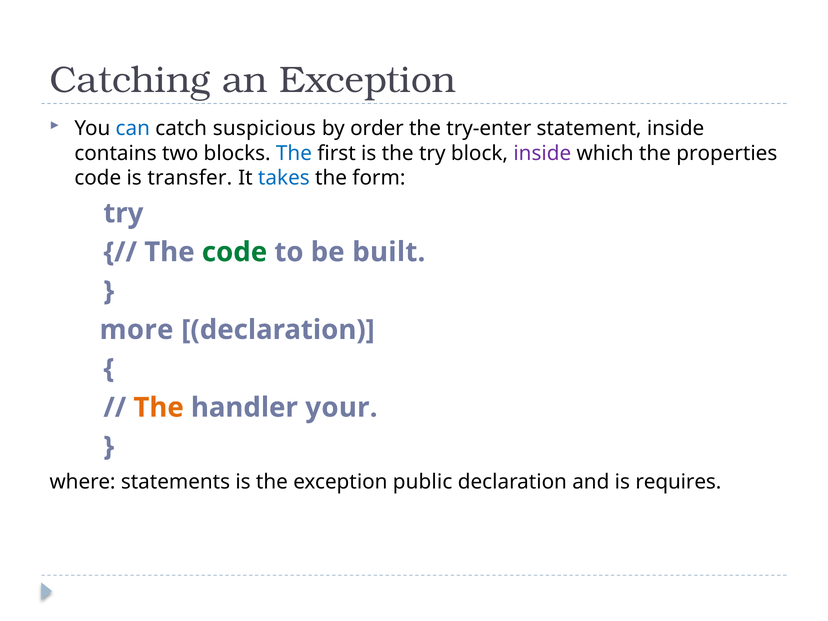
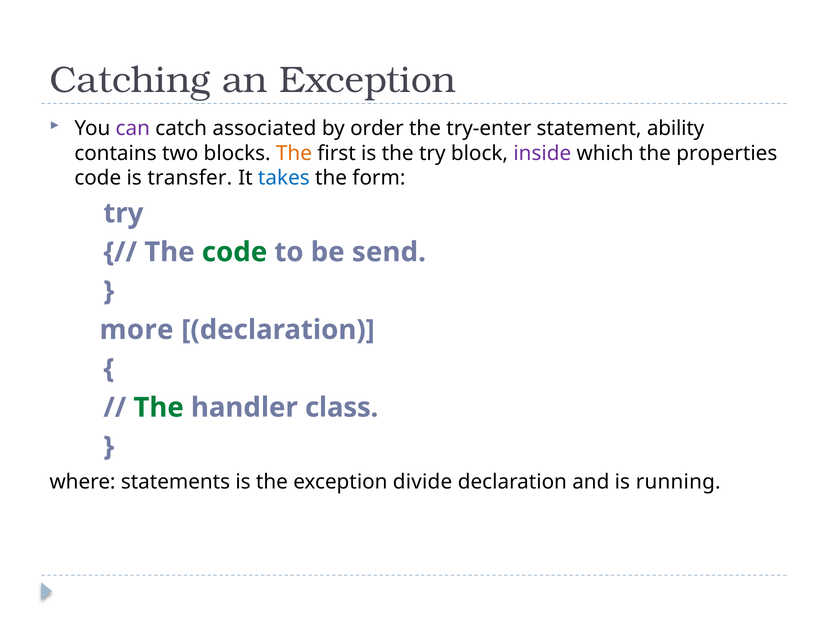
can colour: blue -> purple (133, 128)
suspicious: suspicious -> associated (264, 128)
statement inside: inside -> ability (676, 128)
The colour: blue -> orange (294, 153)
built: built -> send (389, 252)
The colour: orange -> green (159, 408)
your: your -> class (342, 408)
public: public -> divide (423, 482)
requires: requires -> running (678, 482)
